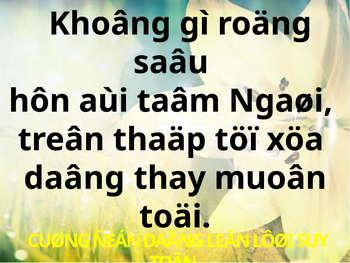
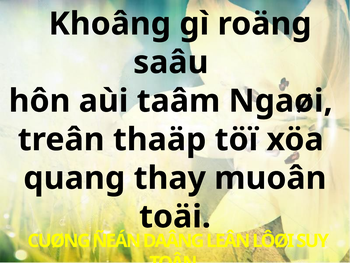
daâng: daâng -> quang (74, 178)
